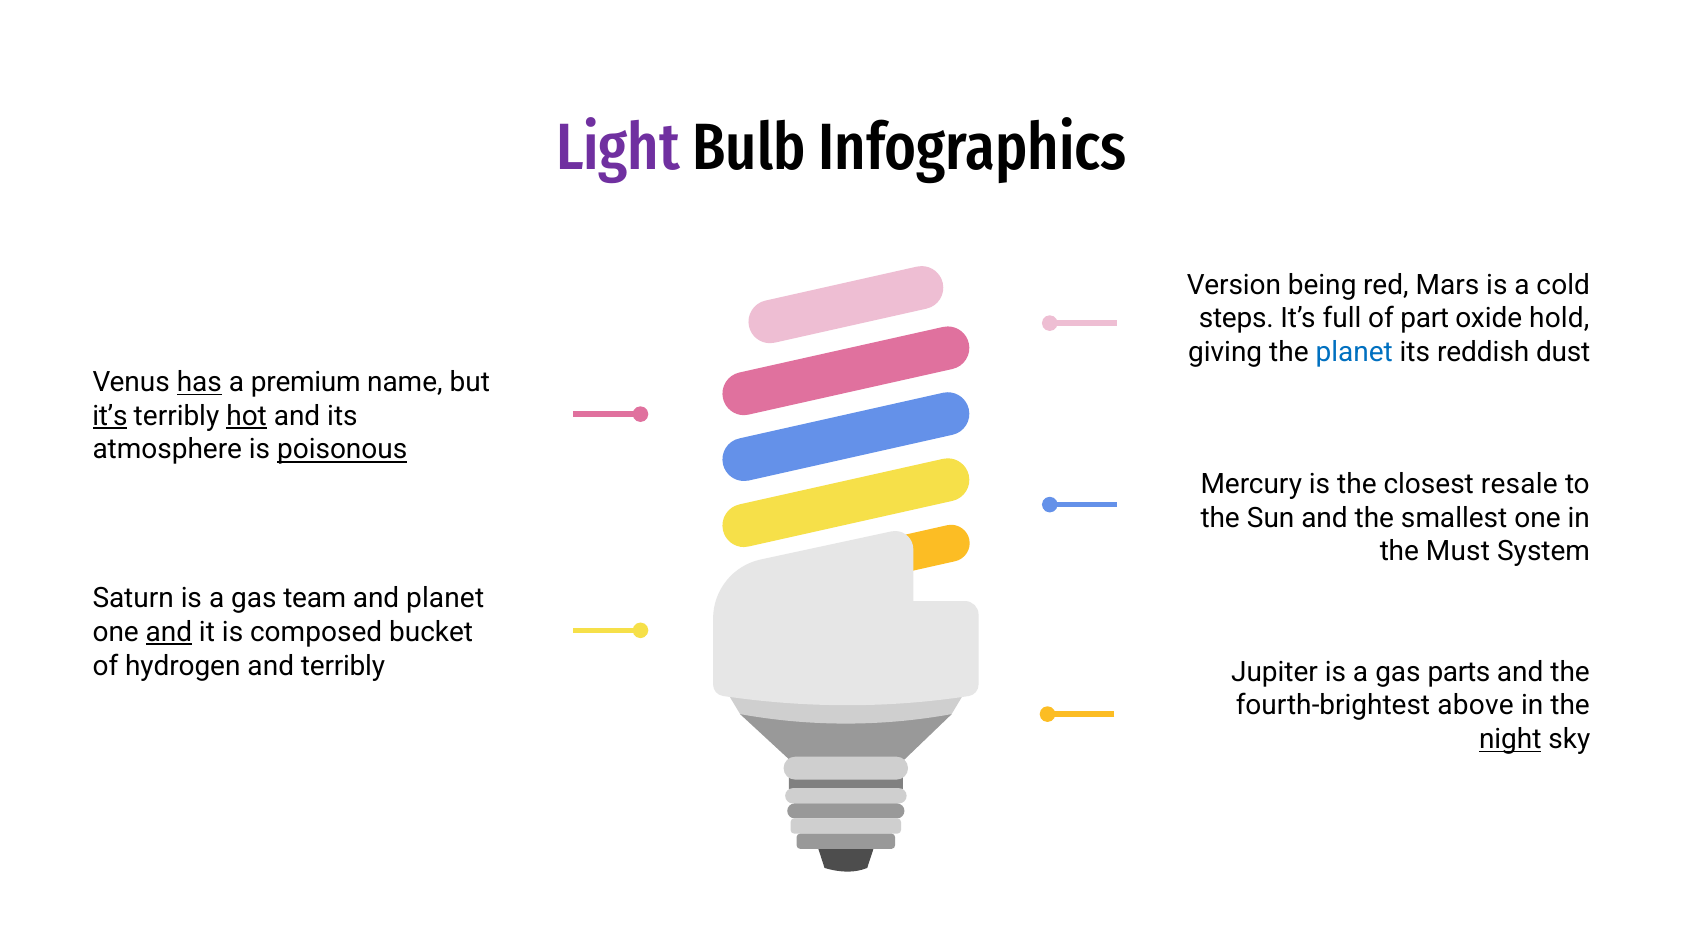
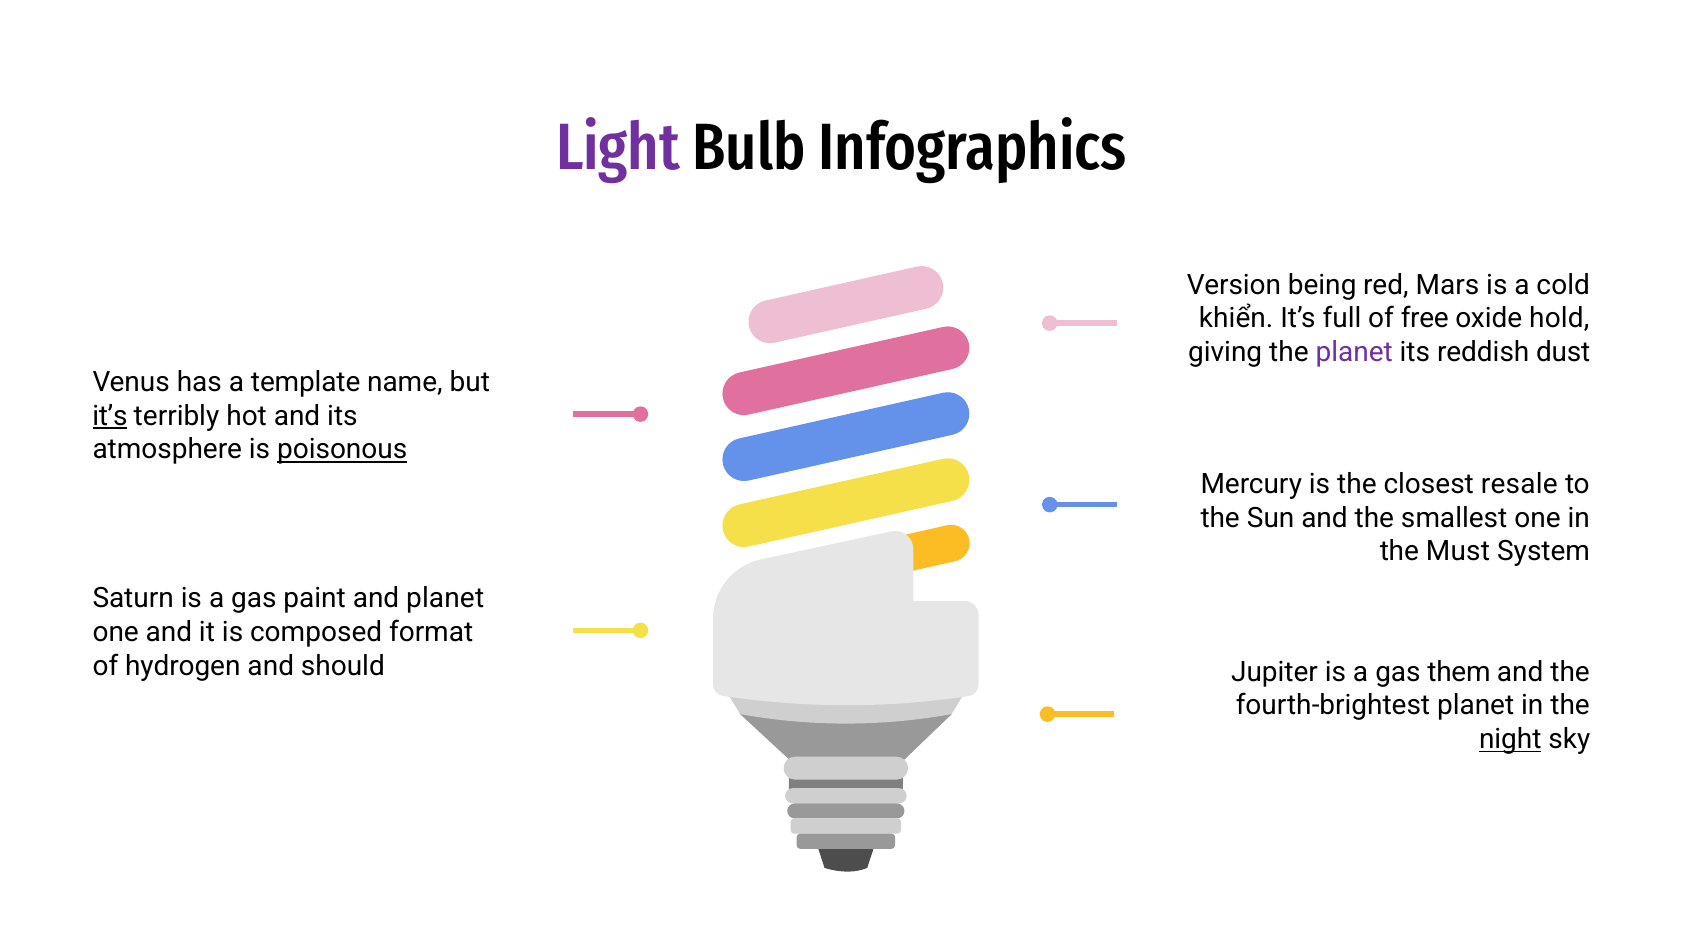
steps: steps -> khiển (1236, 319)
part: part -> free (1425, 319)
planet colour: blue -> purple (1354, 352)
has underline: present -> none (199, 382)
premium: premium -> template (306, 382)
hot underline: present -> none (247, 416)
team: team -> paint (315, 598)
and underline: present -> none (169, 632)
bucket: bucket -> format (431, 632)
and terribly: terribly -> should (343, 666)
parts: parts -> them (1459, 672)
fourth-brightest above: above -> planet (1476, 705)
